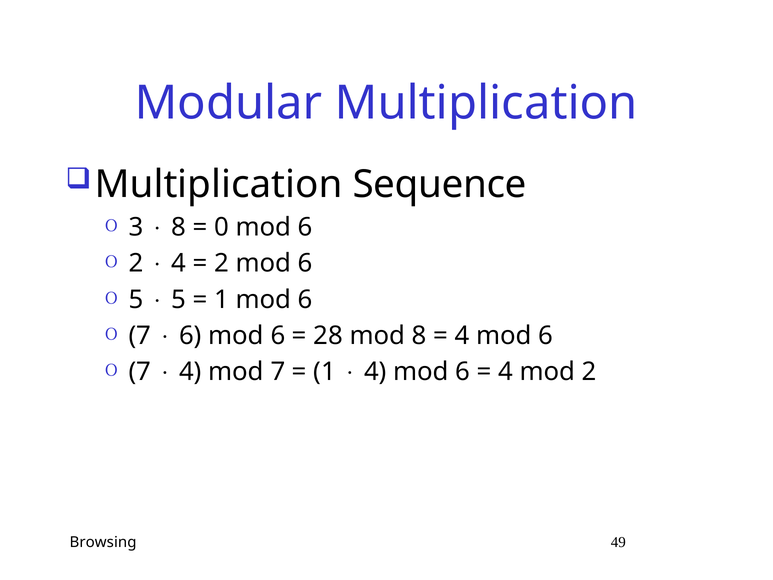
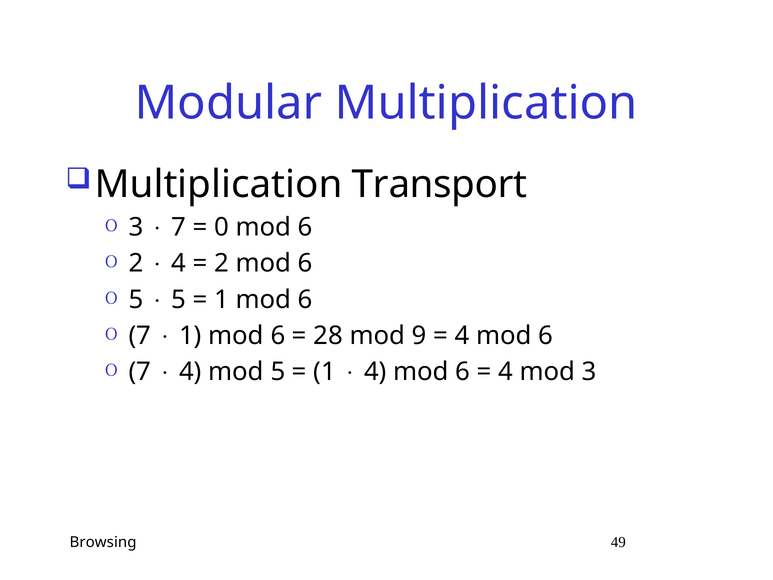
Sequence: Sequence -> Transport (440, 184)
8: 8 -> 7 (179, 227)
6: 6 -> 1 (190, 335)
mod 8: 8 -> 9 (419, 335)
mod 7: 7 -> 5 (278, 372)
mod 2: 2 -> 3 (589, 372)
